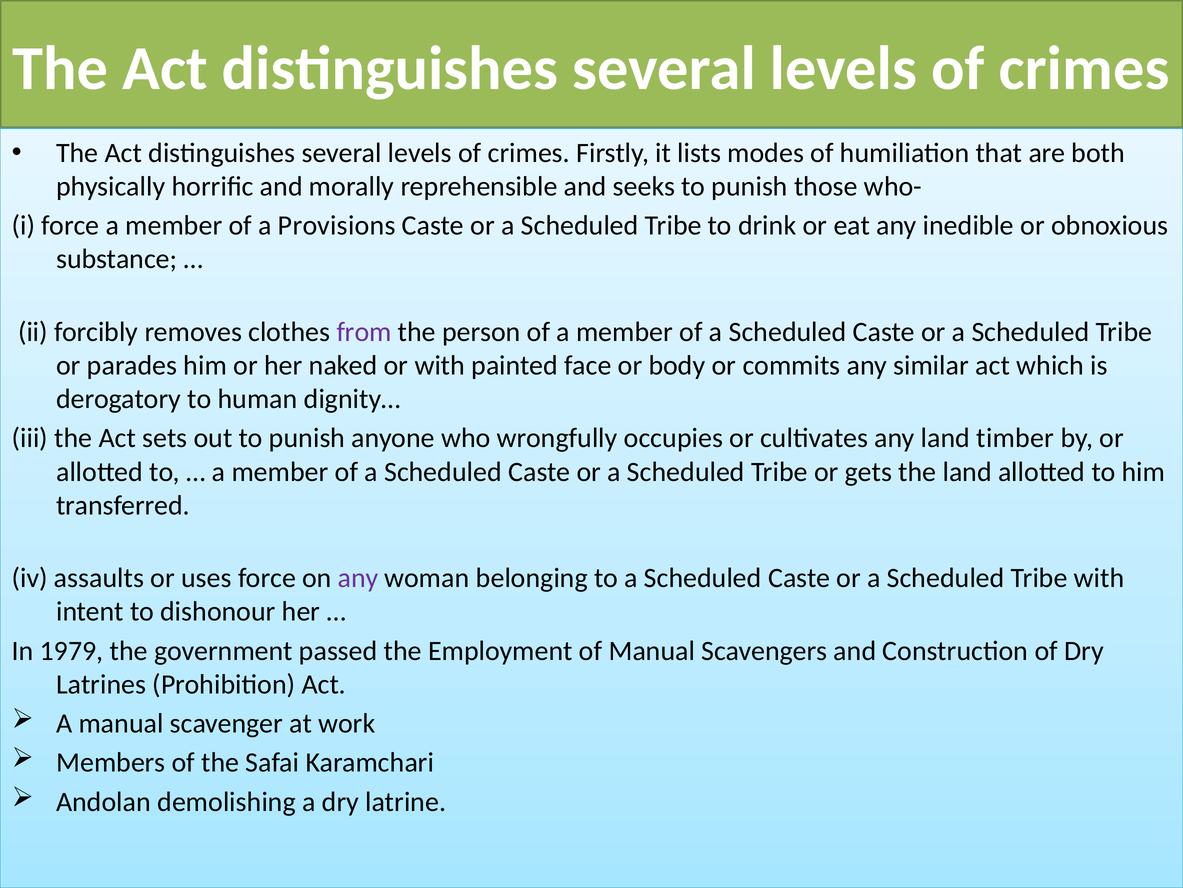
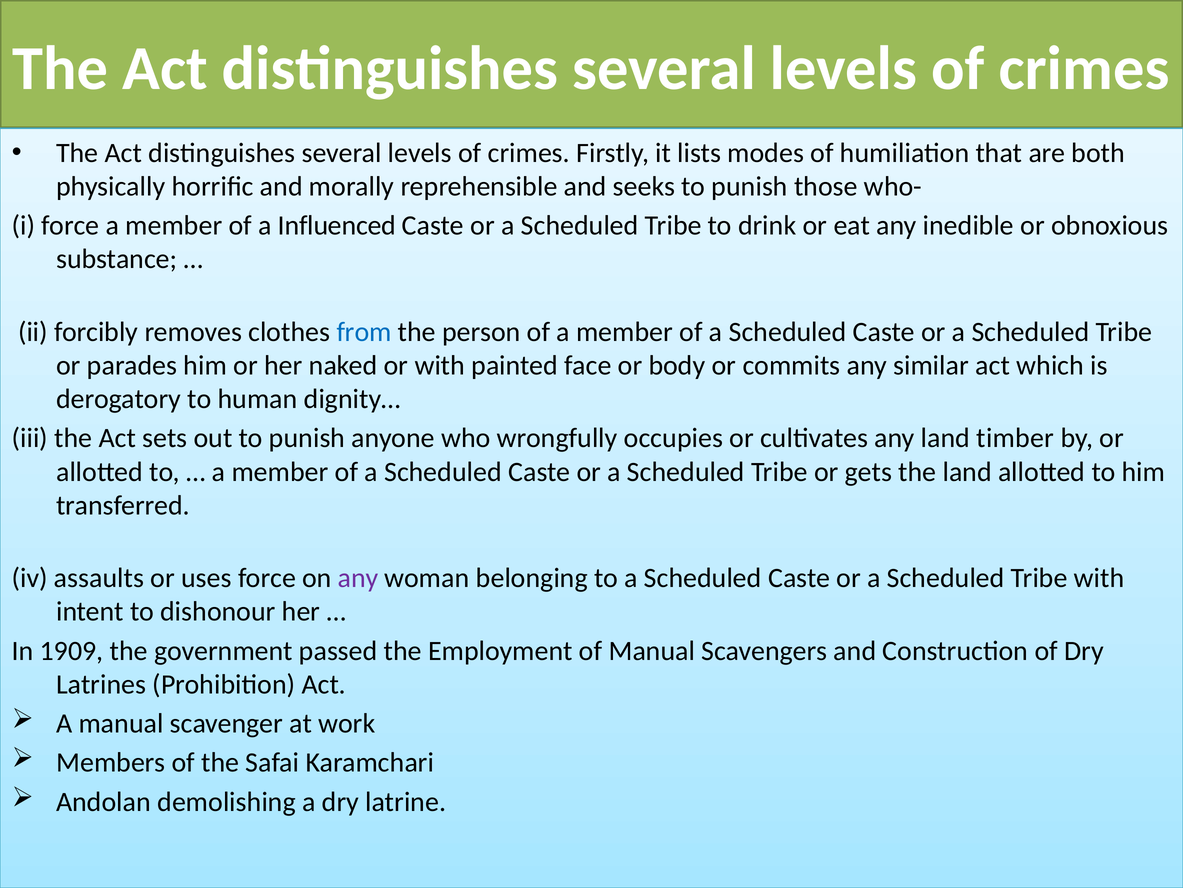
Provisions: Provisions -> Influenced (337, 225)
from colour: purple -> blue (364, 332)
1979: 1979 -> 1909 (72, 650)
